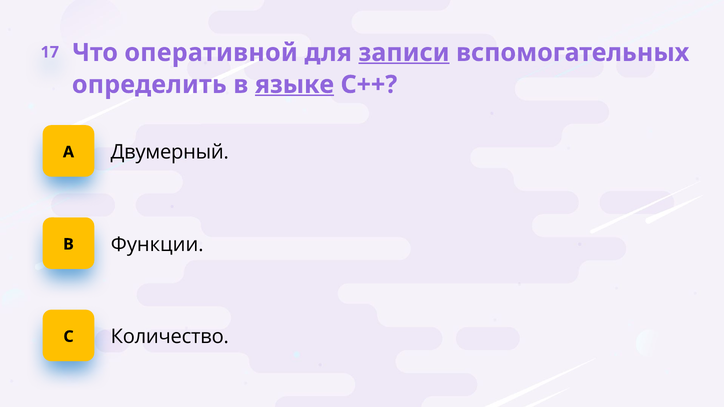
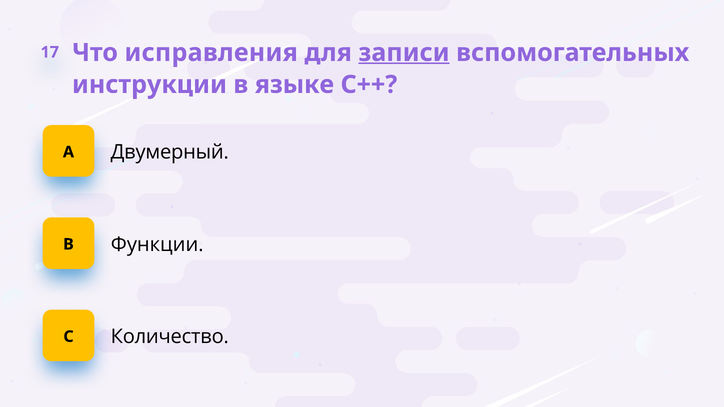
оперативной: оперативной -> исправления (211, 53)
определить: определить -> инструкции (149, 85)
языке underline: present -> none (294, 85)
